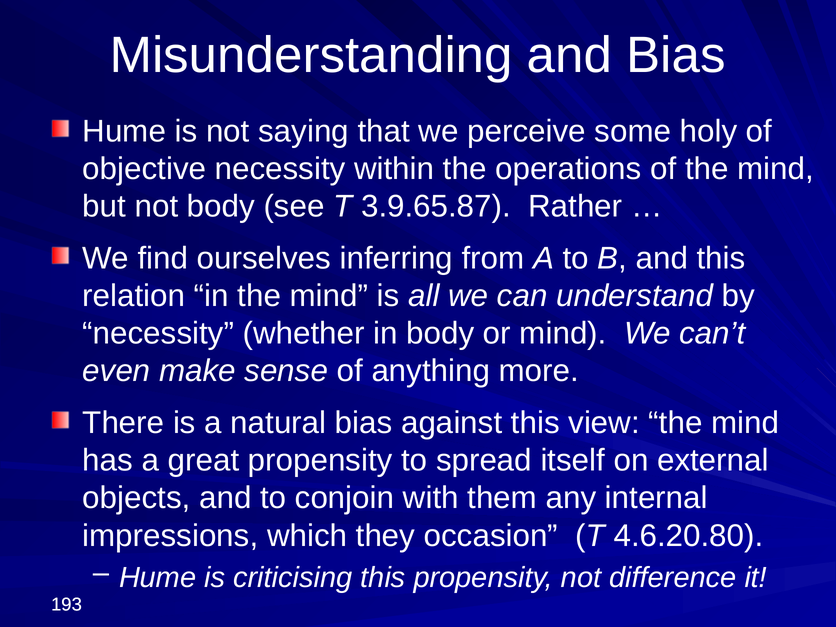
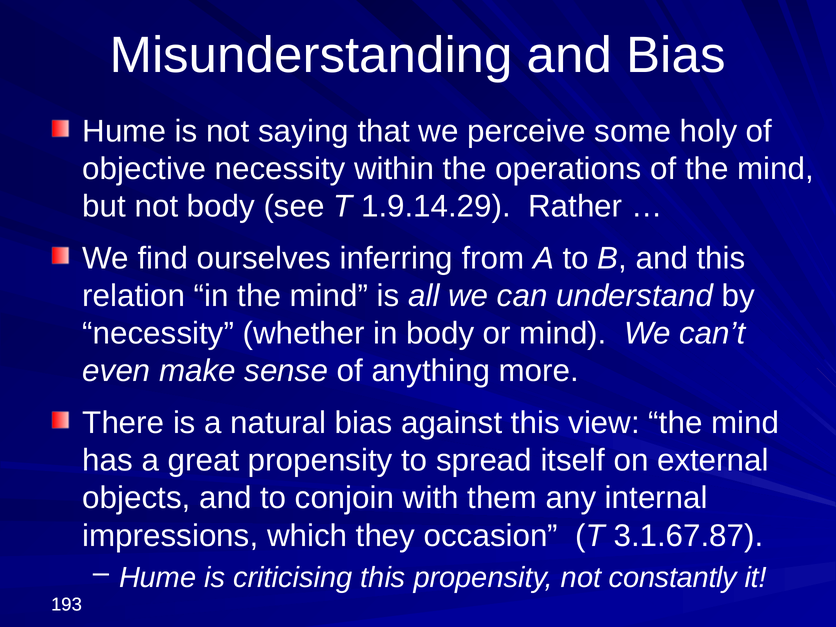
3.9.65.87: 3.9.65.87 -> 1.9.14.29 (436, 207)
4.6.20.80: 4.6.20.80 -> 3.1.67.87 (688, 536)
difference: difference -> constantly (673, 578)
